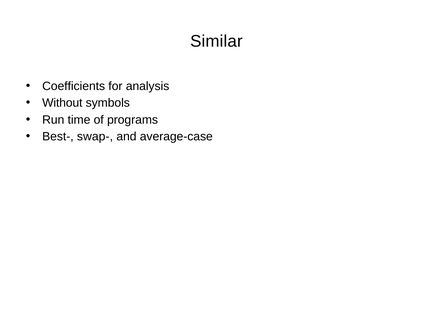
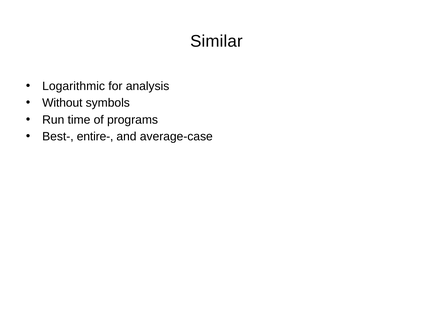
Coefficients: Coefficients -> Logarithmic (74, 86)
swap-: swap- -> entire- (95, 137)
